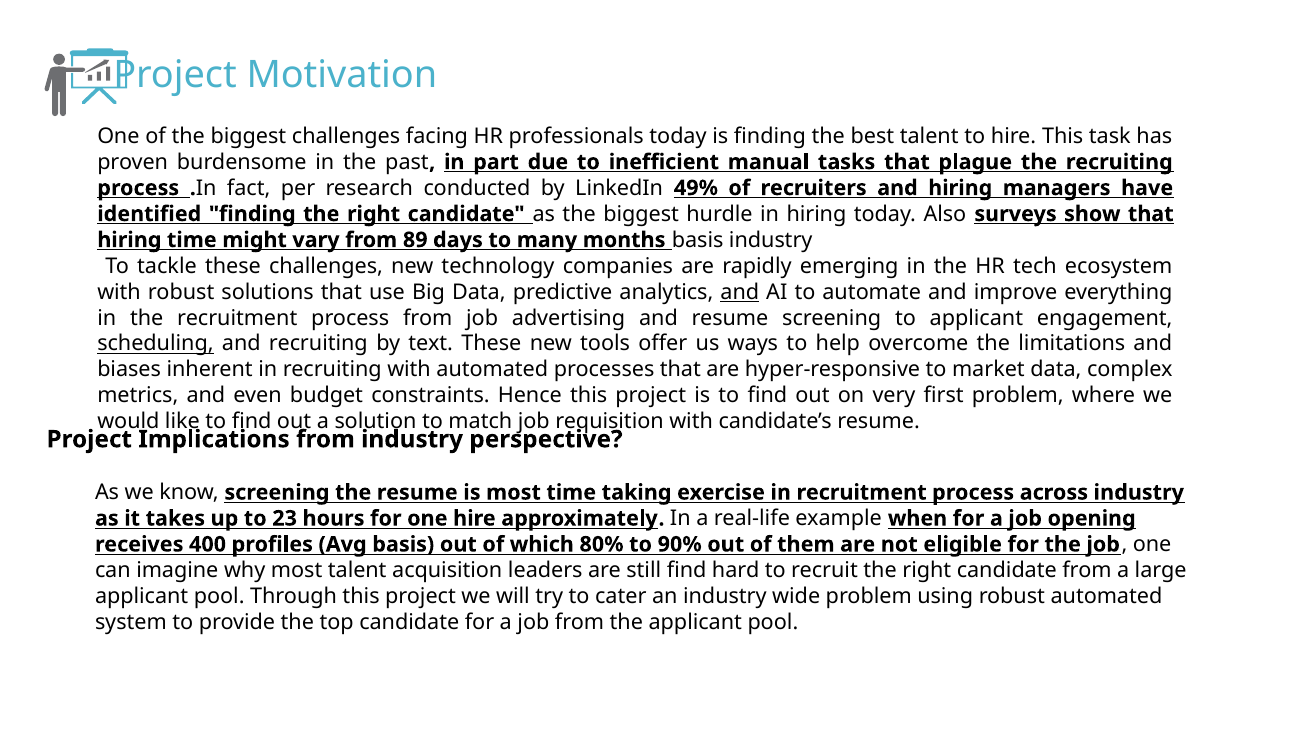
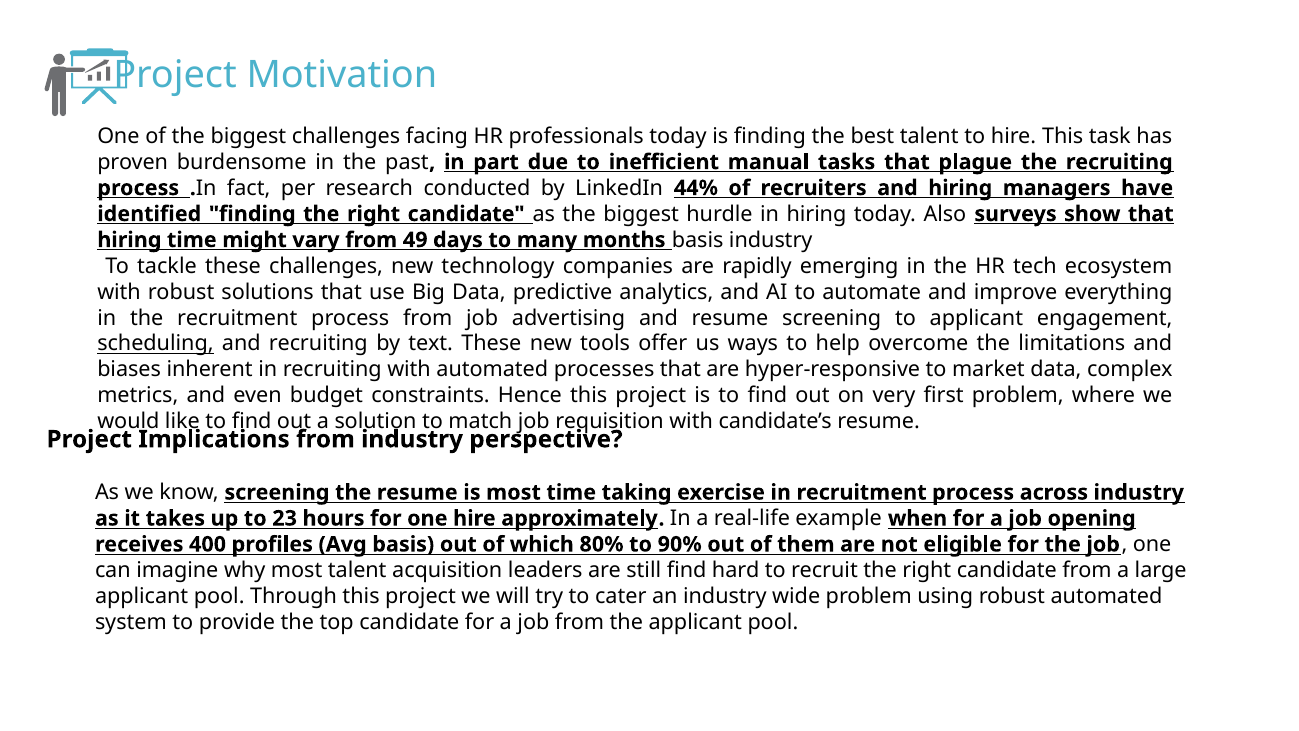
49%: 49% -> 44% (696, 188)
89: 89 -> 49 (415, 240)
and underline: present -> none (740, 292)
